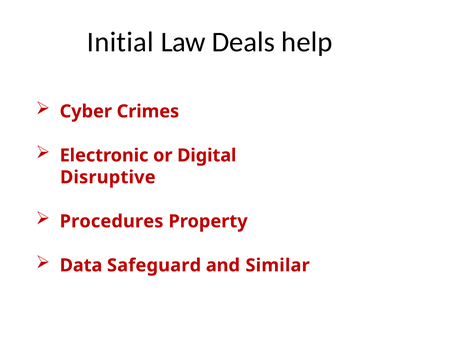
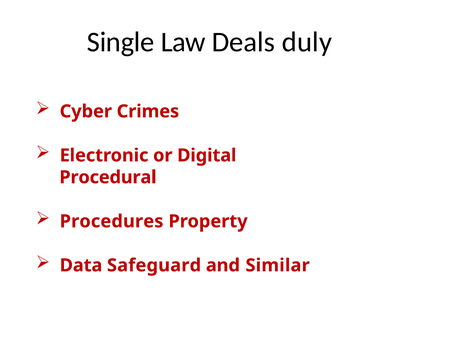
Initial: Initial -> Single (121, 42)
help: help -> duly (307, 42)
Disruptive: Disruptive -> Procedural (108, 177)
